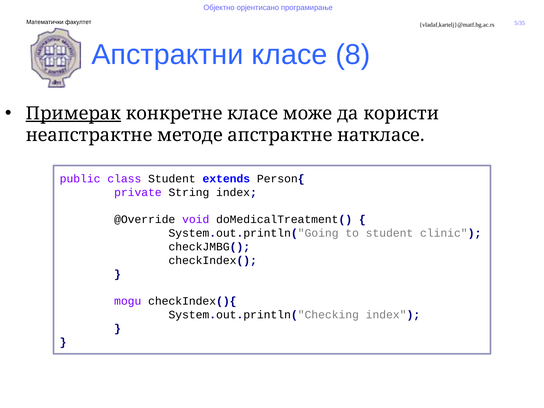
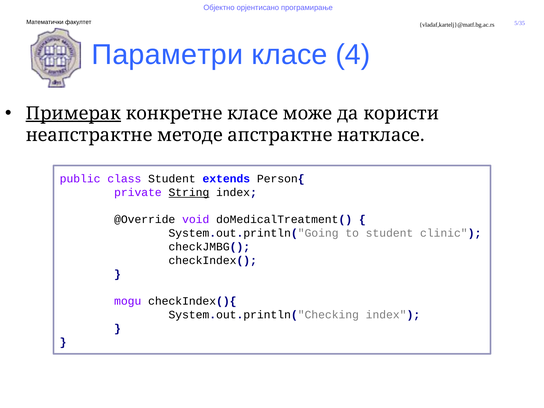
Апстрактни: Апстрактни -> Параметри (167, 55)
8: 8 -> 4 (353, 55)
String underline: none -> present (189, 192)
